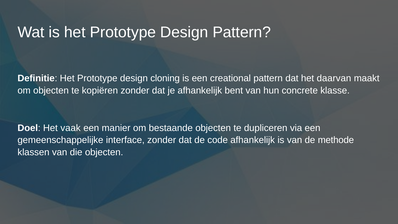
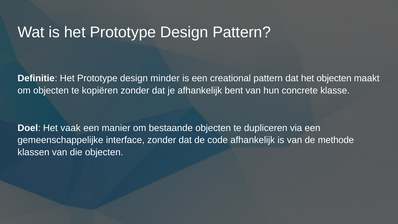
cloning: cloning -> minder (165, 78)
het daarvan: daarvan -> objecten (334, 78)
